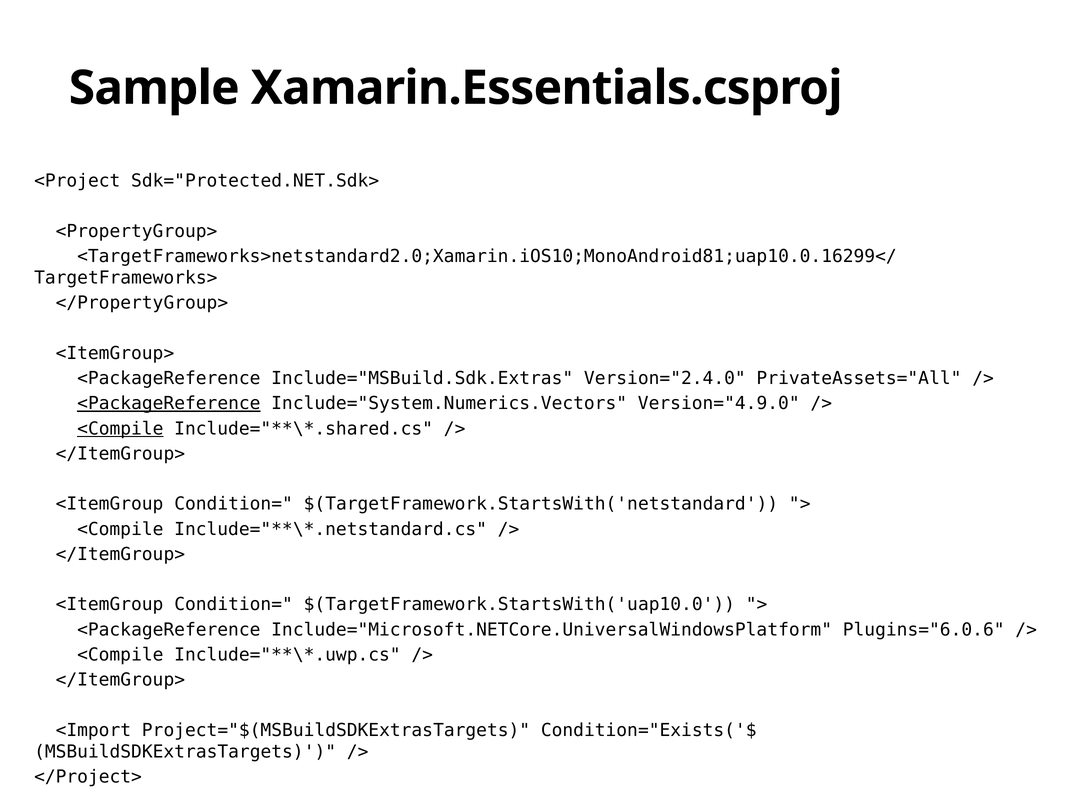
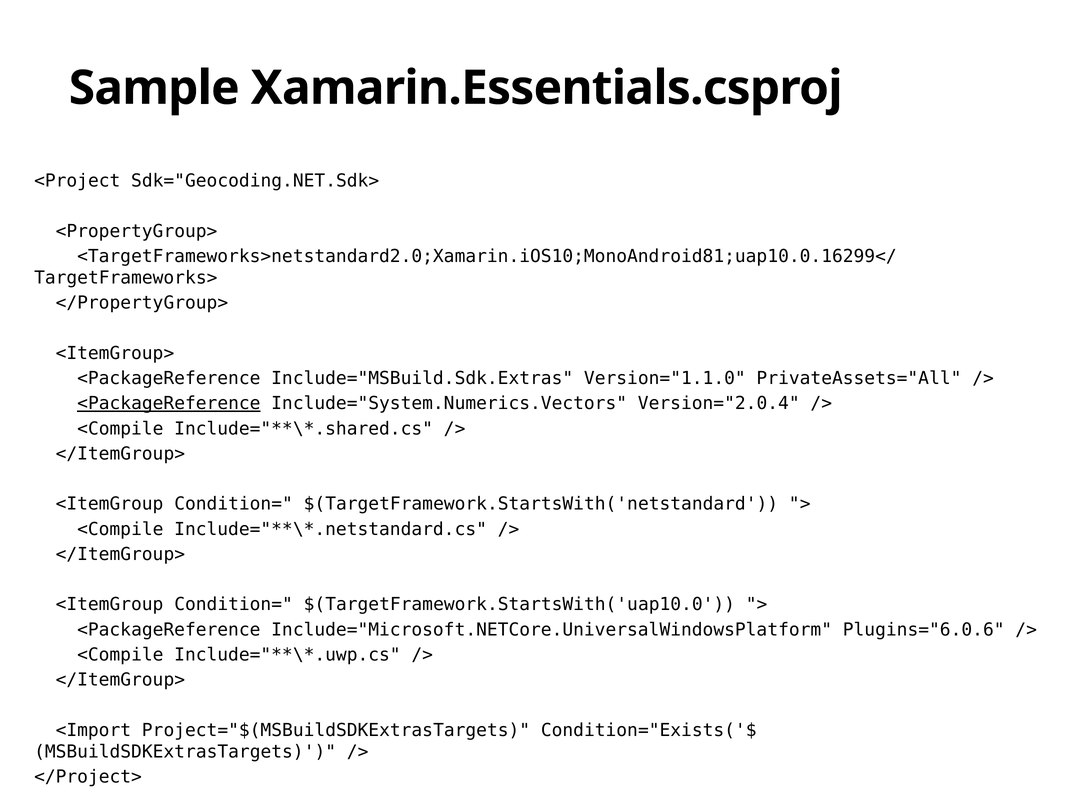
Sdk="Protected.NET.Sdk>: Sdk="Protected.NET.Sdk> -> Sdk="Geocoding.NET.Sdk> (255, 181)
Version="2.4.0: Version="2.4.0 -> Version="1.1.0 (665, 378)
Version="4.9.0: Version="4.9.0 -> Version="2.0.4 (719, 404)
<Compile underline: present -> none (120, 429)
